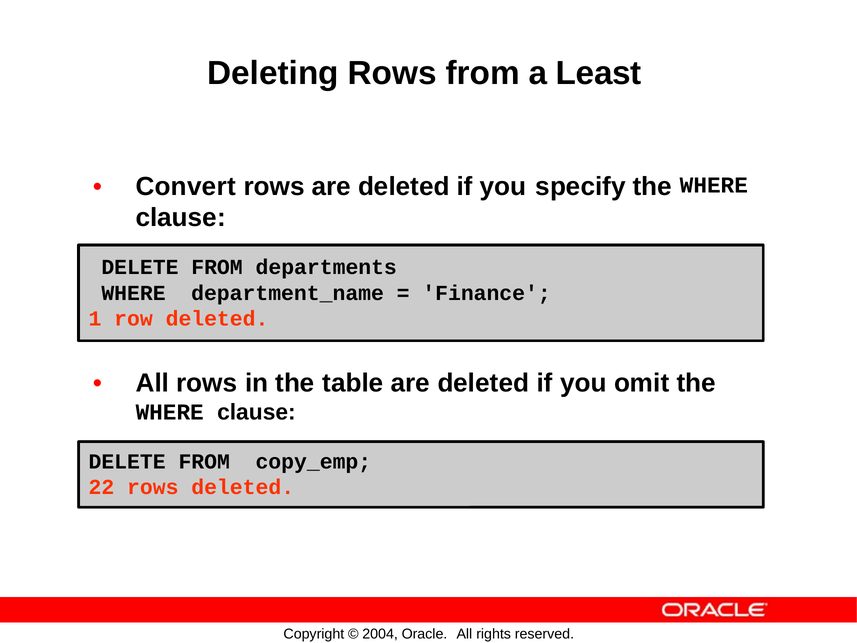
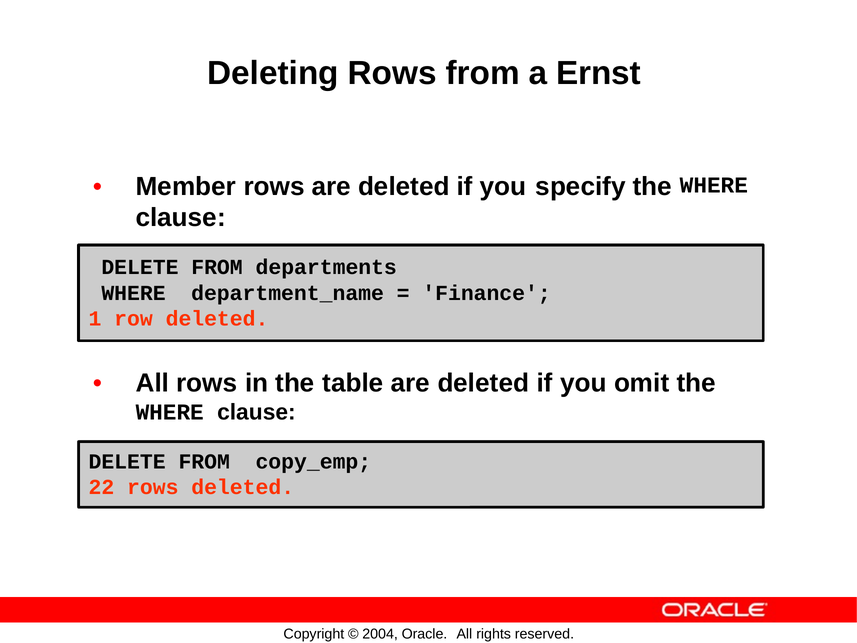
Least: Least -> Ernst (599, 73)
Convert: Convert -> Member (186, 187)
